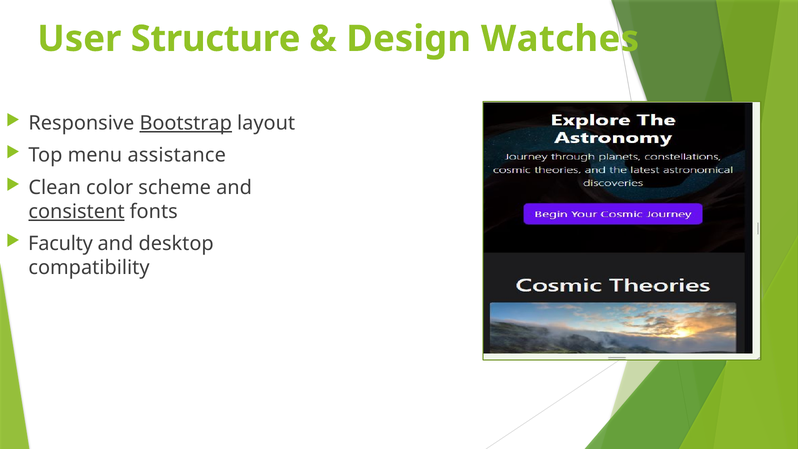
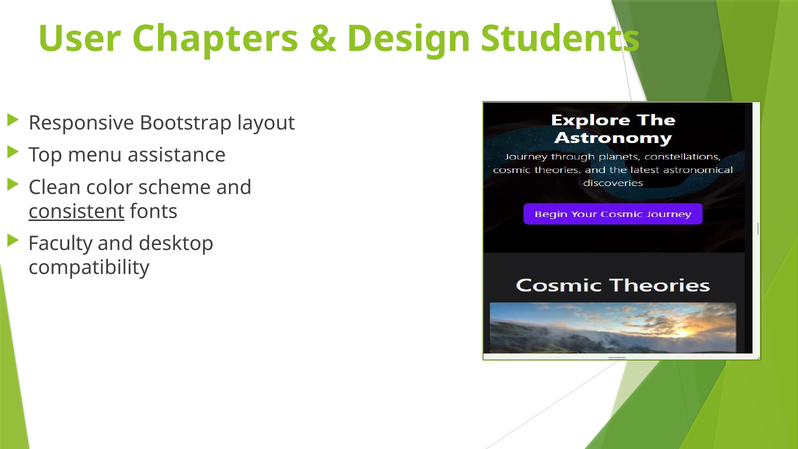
Structure: Structure -> Chapters (215, 39)
Watches: Watches -> Students (560, 39)
Bootstrap underline: present -> none (186, 123)
